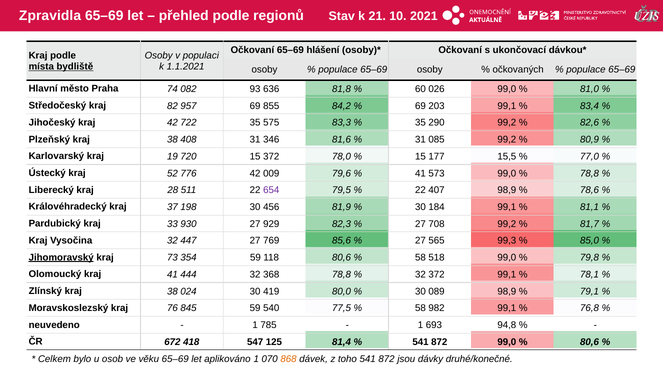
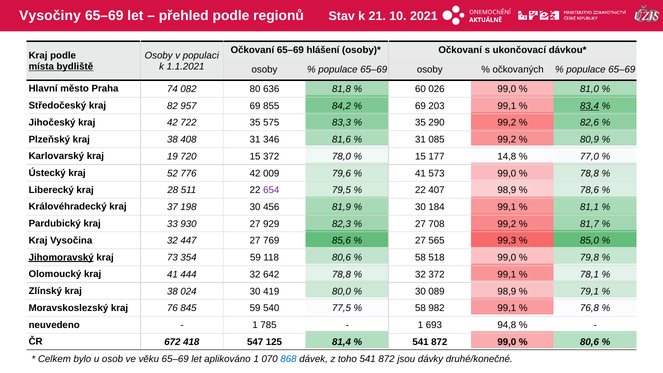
Zpravidla: Zpravidla -> Vysočiny (50, 16)
93: 93 -> 80 (255, 89)
83,4 underline: none -> present (590, 106)
15,5: 15,5 -> 14,8 (507, 156)
368: 368 -> 642 (271, 274)
868 colour: orange -> blue (289, 359)
